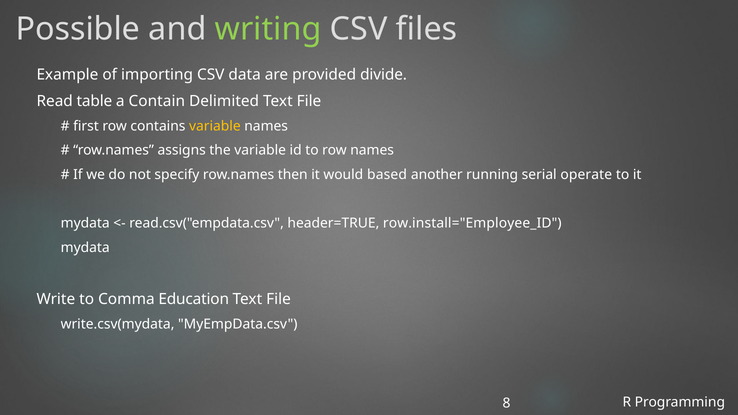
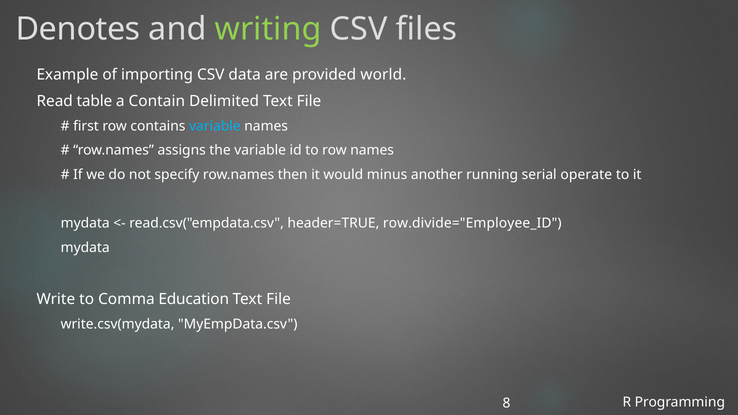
Possible: Possible -> Denotes (78, 29)
divide: divide -> world (383, 75)
variable colour: yellow -> light blue (215, 126)
based: based -> minus (387, 175)
row.install="Employee_ID: row.install="Employee_ID -> row.divide="Employee_ID (472, 223)
